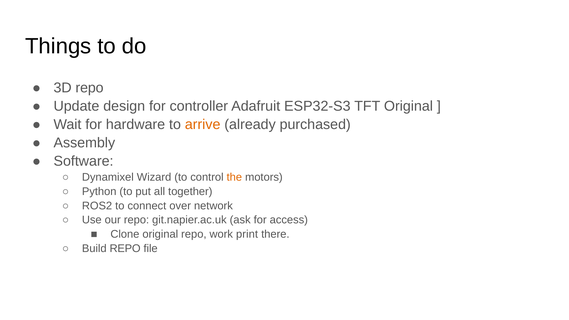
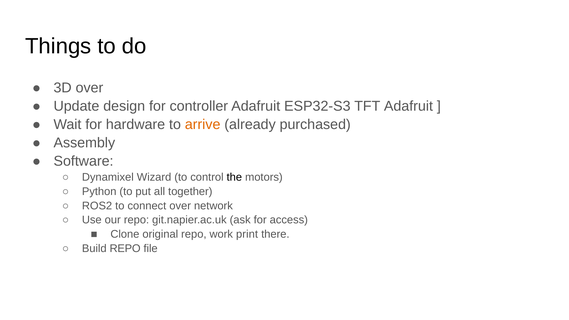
3D repo: repo -> over (89, 88)
TFT Original: Original -> Adafruit (408, 106)
the colour: orange -> black (234, 177)
